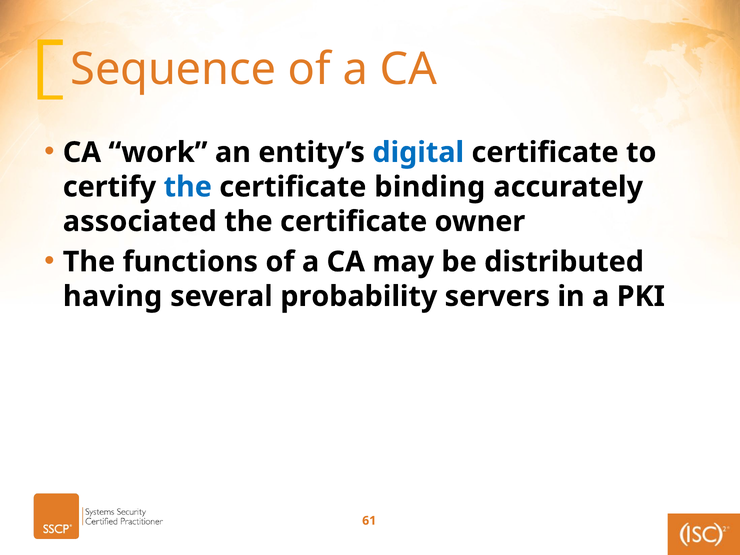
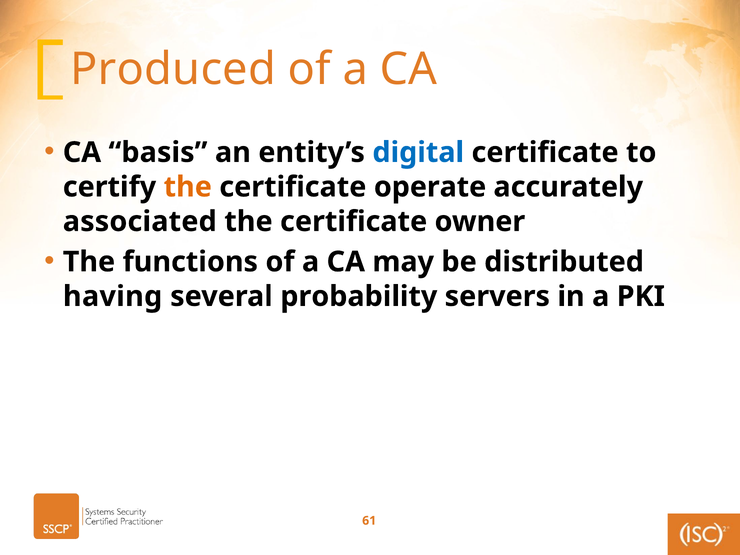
Sequence: Sequence -> Produced (173, 69)
work: work -> basis (158, 152)
the colour: blue -> orange (188, 187)
binding: binding -> operate (430, 187)
